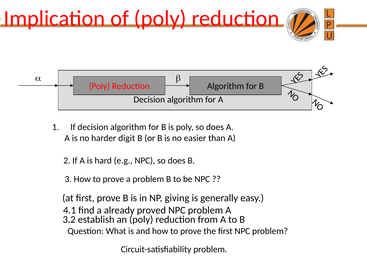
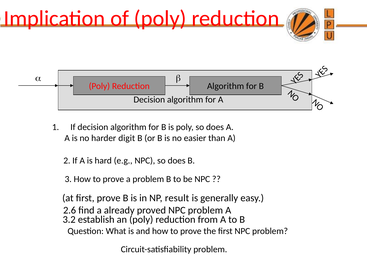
giving: giving -> result (177, 198)
4.1: 4.1 -> 2.6 (70, 210)
